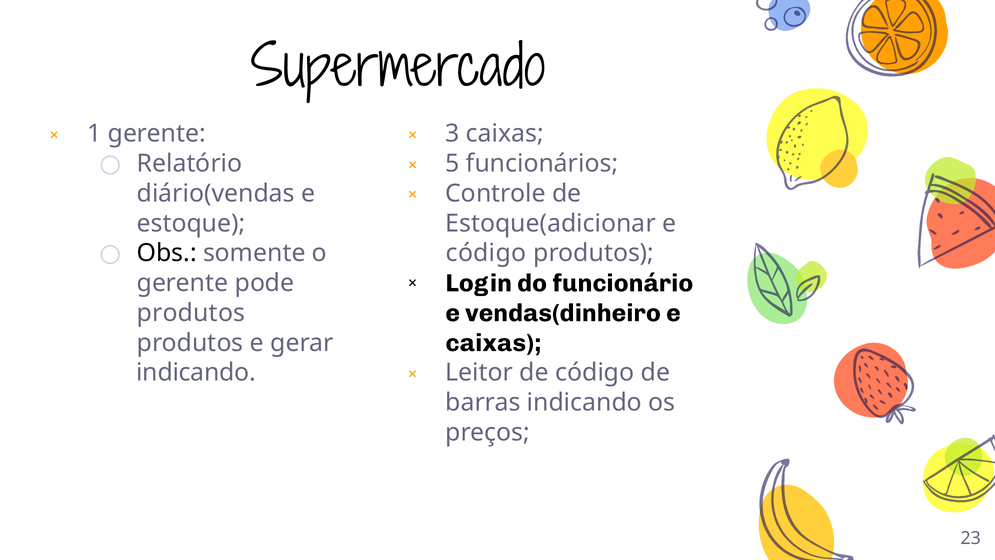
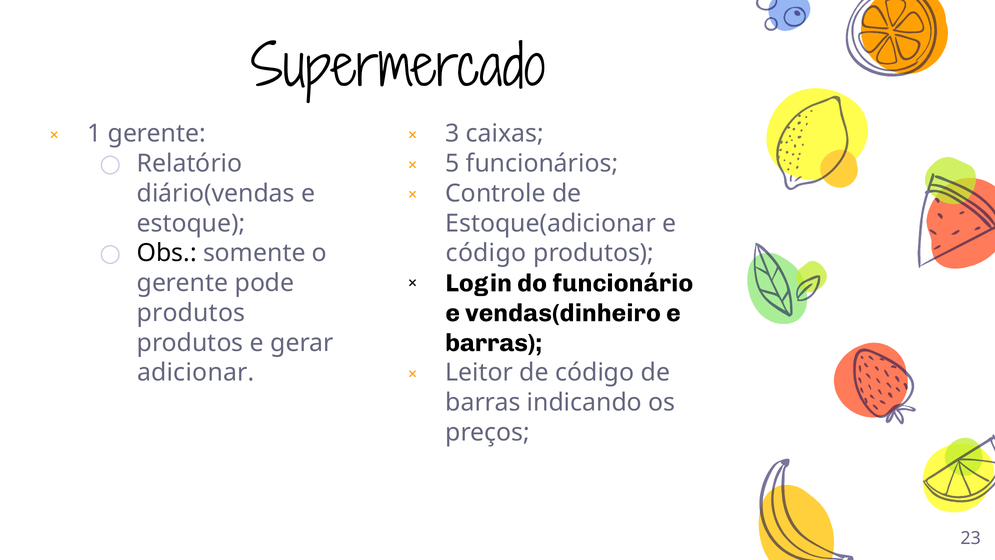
caixas: caixas -> barras (494, 343)
indicando: indicando -> adicionar (196, 373)
